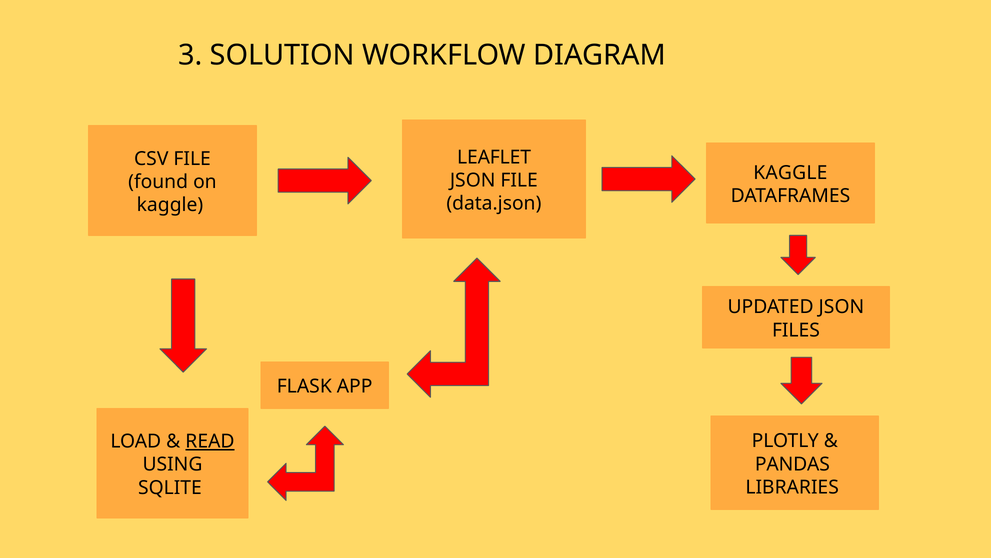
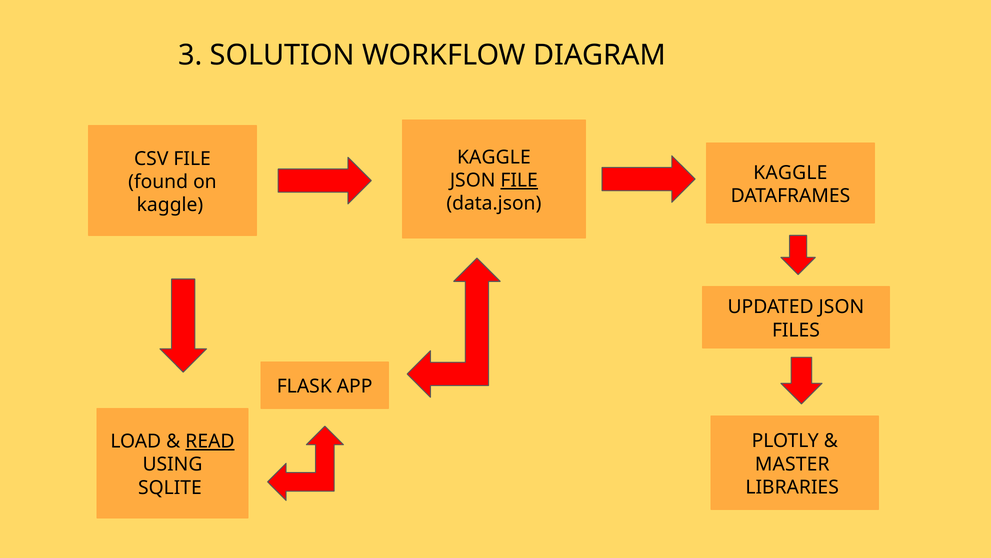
LEAFLET: LEAFLET -> KAGGLE (494, 157)
FILE underline: none -> present (519, 180)
PANDAS: PANDAS -> MASTER (792, 464)
